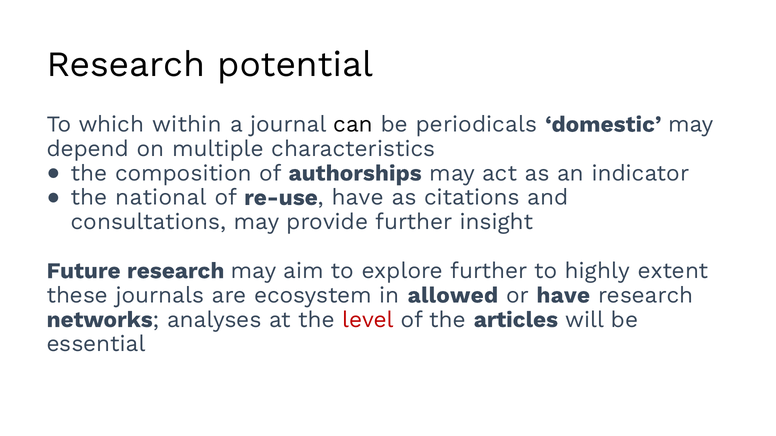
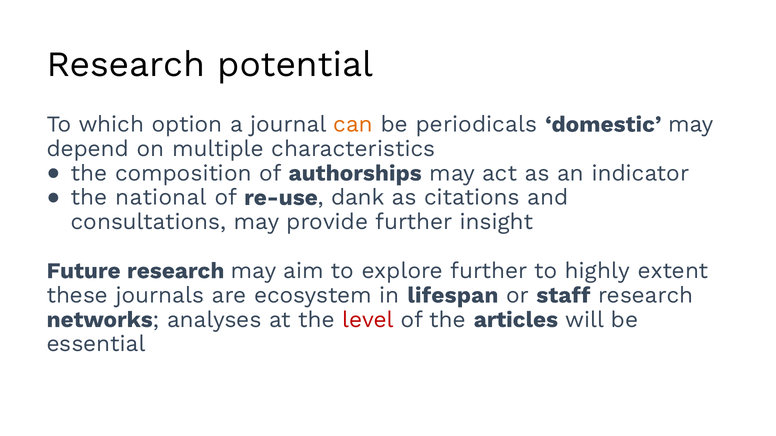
within: within -> option (187, 124)
can colour: black -> orange (353, 124)
re-use have: have -> dank (358, 198)
allowed: allowed -> lifespan (453, 296)
or have: have -> staff (563, 296)
